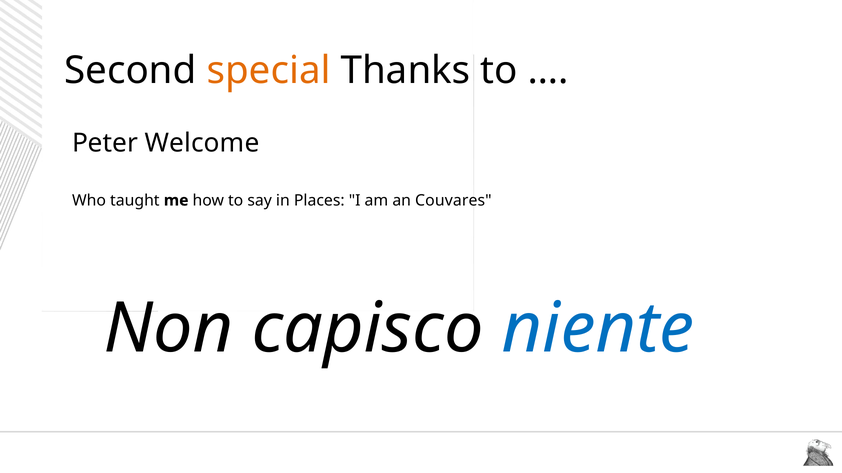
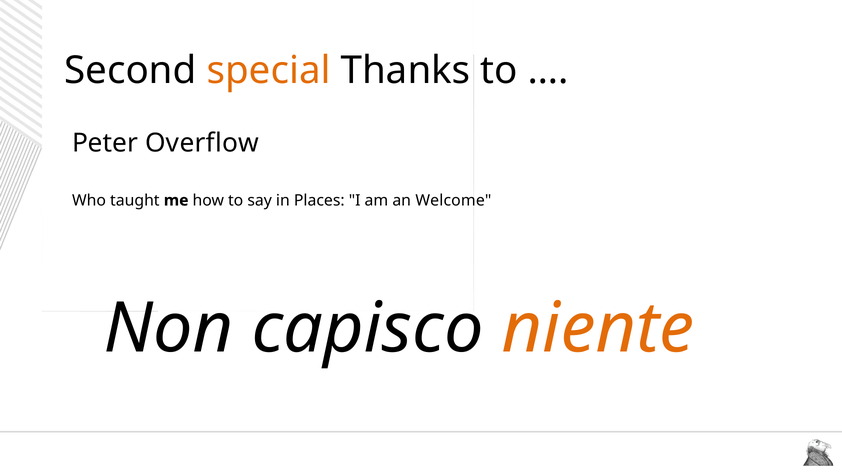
Welcome: Welcome -> Overflow (202, 143)
Couvares: Couvares -> Welcome (453, 201)
niente colour: blue -> orange (598, 329)
